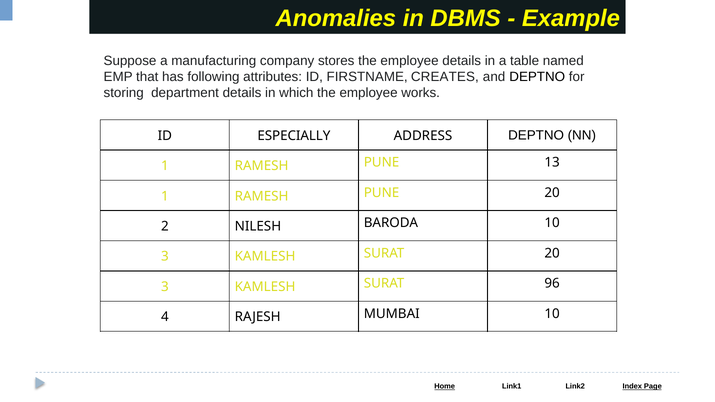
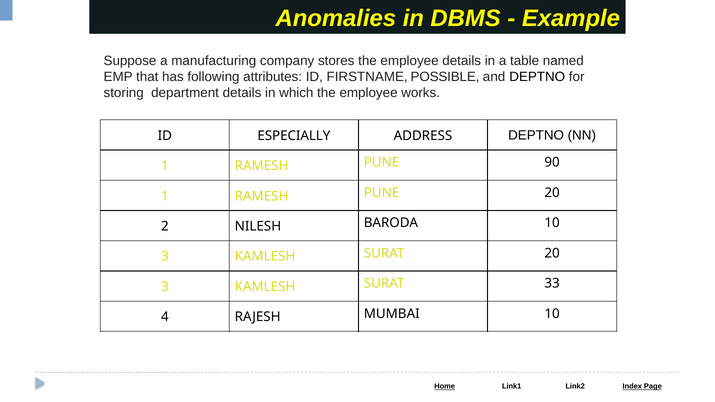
CREATES: CREATES -> POSSIBLE (445, 77)
13: 13 -> 90 (552, 163)
96: 96 -> 33 (552, 284)
